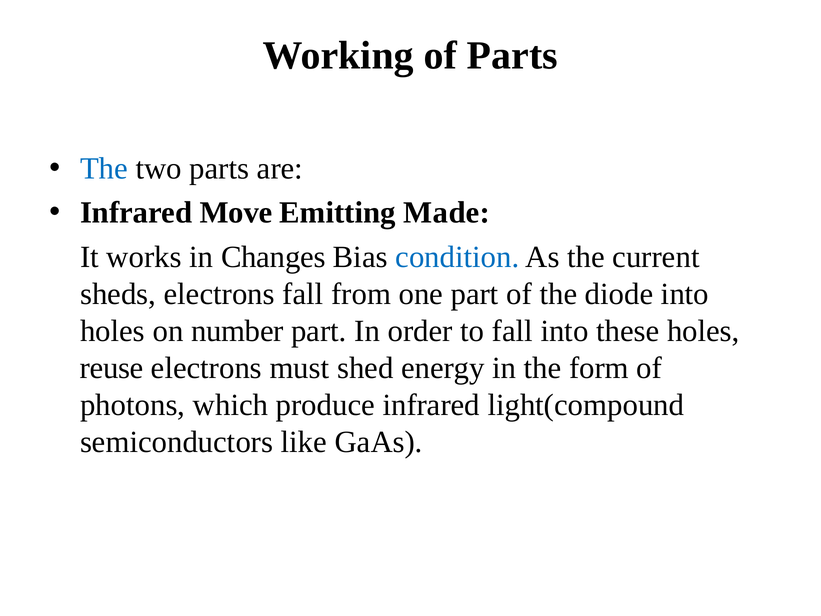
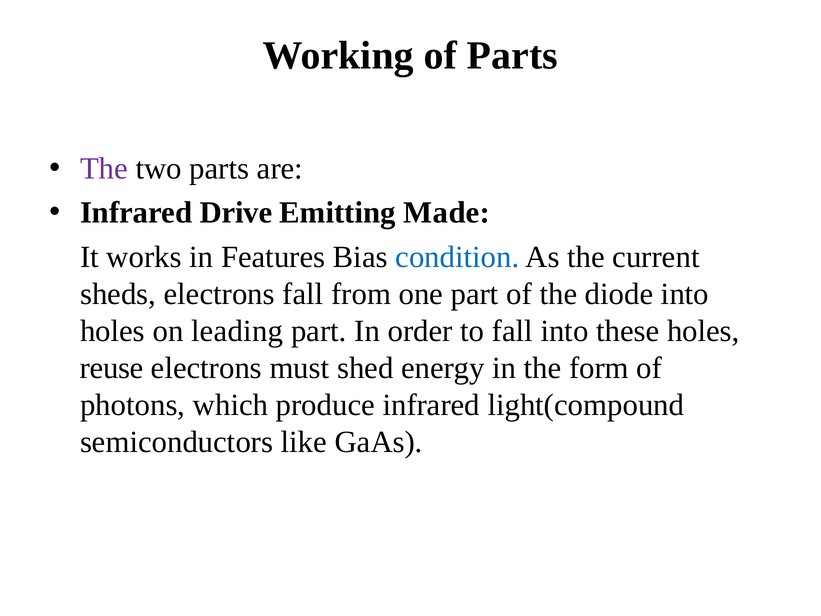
The colour: blue -> purple (104, 168)
Move: Move -> Drive (236, 213)
Changes: Changes -> Features (273, 257)
number: number -> leading (237, 331)
